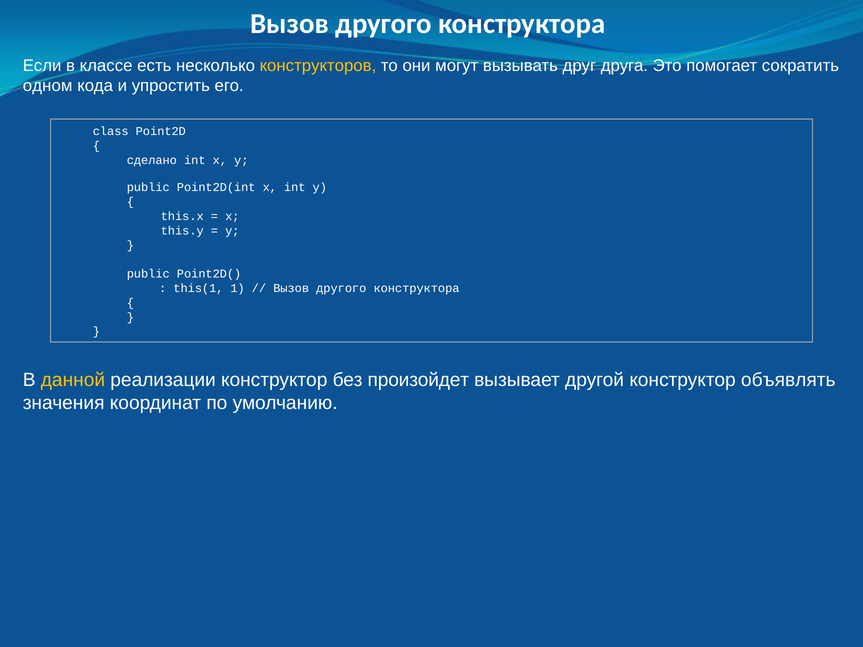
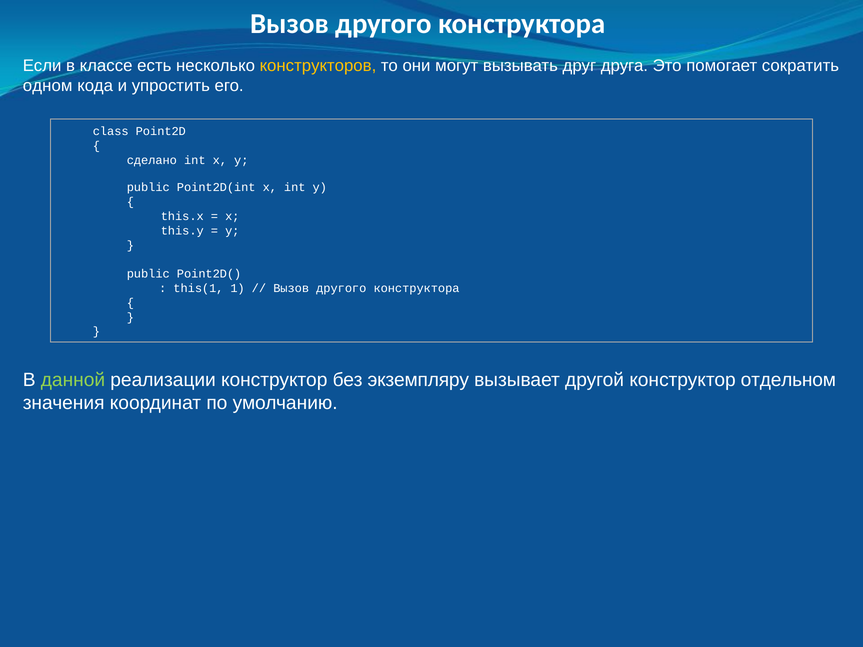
данной colour: yellow -> light green (73, 380)
произойдет: произойдет -> экземпляру (418, 380)
объявлять: объявлять -> отдельном (788, 380)
